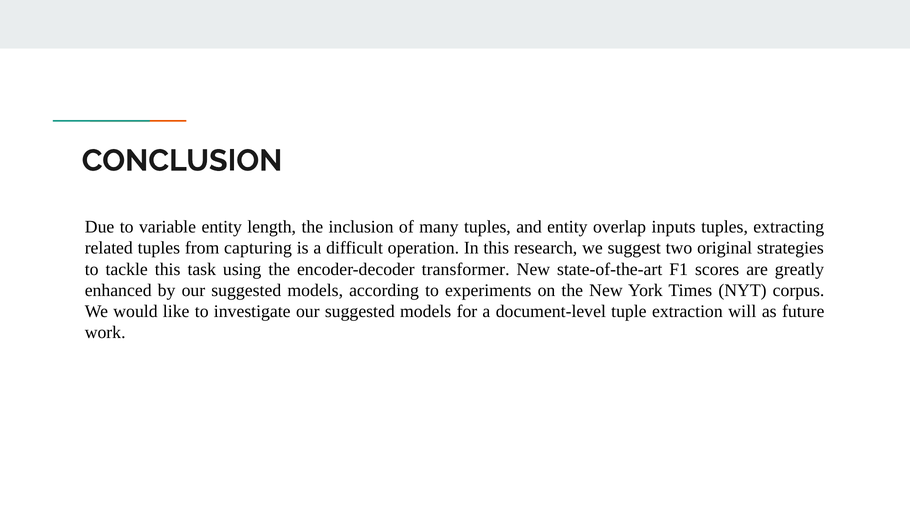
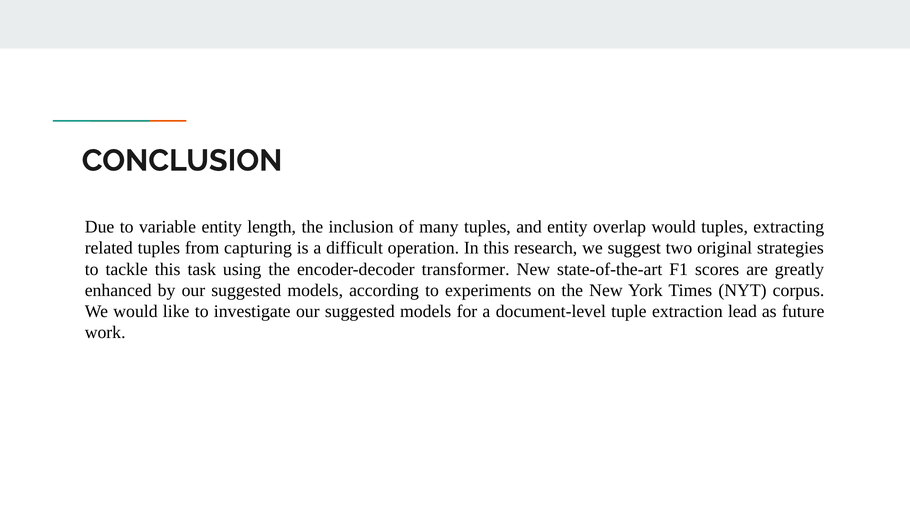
overlap inputs: inputs -> would (674, 227)
will: will -> lead (742, 311)
